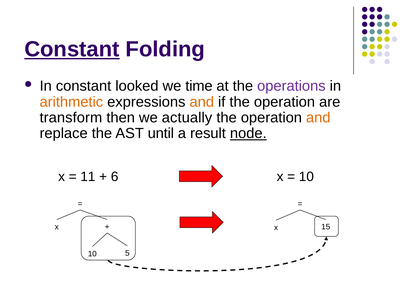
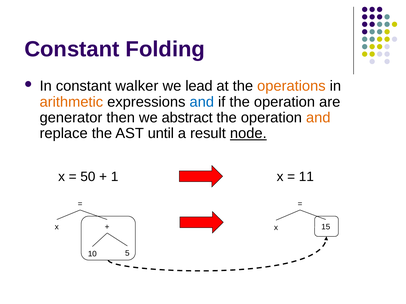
Constant underline: present -> none (72, 49)
looked: looked -> walker (137, 86)
time: time -> lead (199, 86)
operations colour: purple -> orange (291, 86)
and colour: orange -> blue (202, 102)
transform: transform -> generator (71, 118)
actually: actually -> abstract (187, 118)
11: 11 -> 50 (88, 177)
6: 6 -> 1 (115, 177)
10: 10 -> 11 (306, 177)
